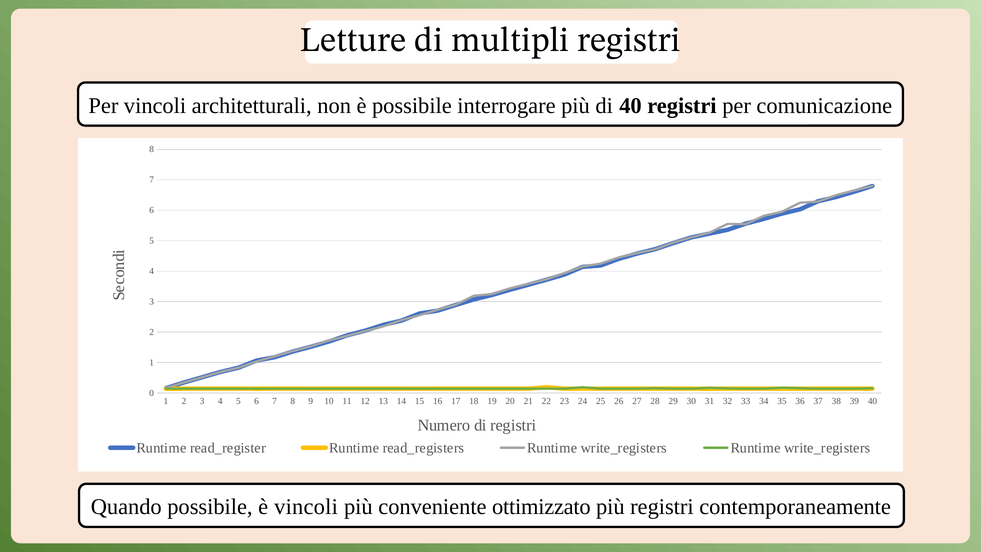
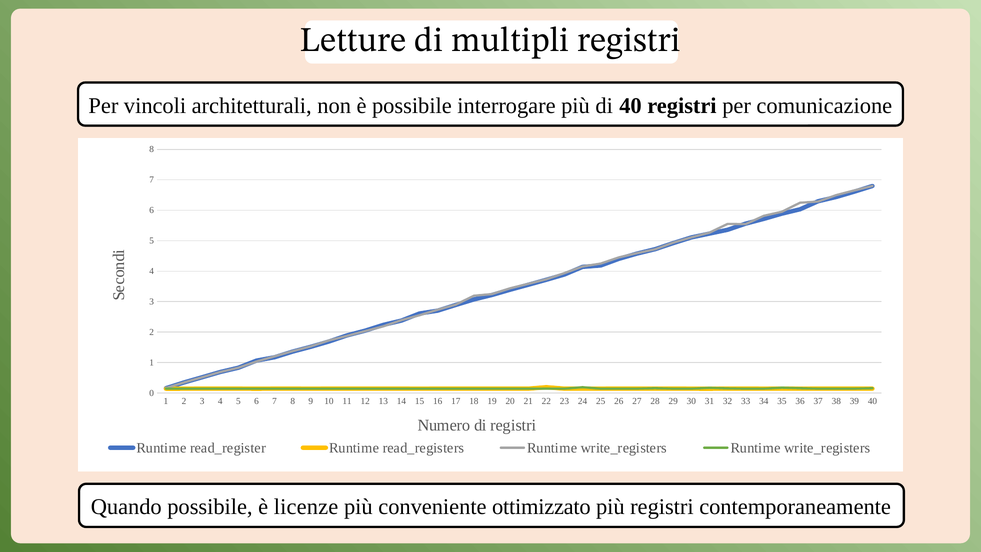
è vincoli: vincoli -> licenze (306, 507)
